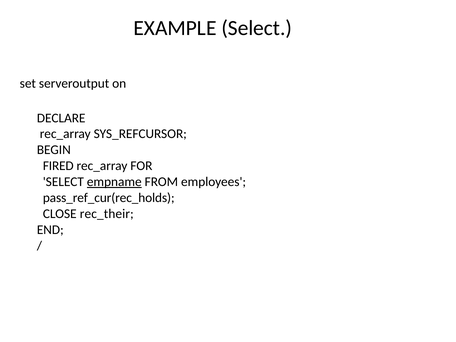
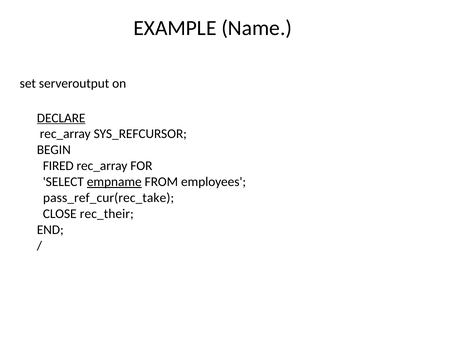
EXAMPLE Select: Select -> Name (257, 28)
DECLARE underline: none -> present (61, 118)
pass_ref_cur(rec_holds: pass_ref_cur(rec_holds -> pass_ref_cur(rec_take (109, 198)
